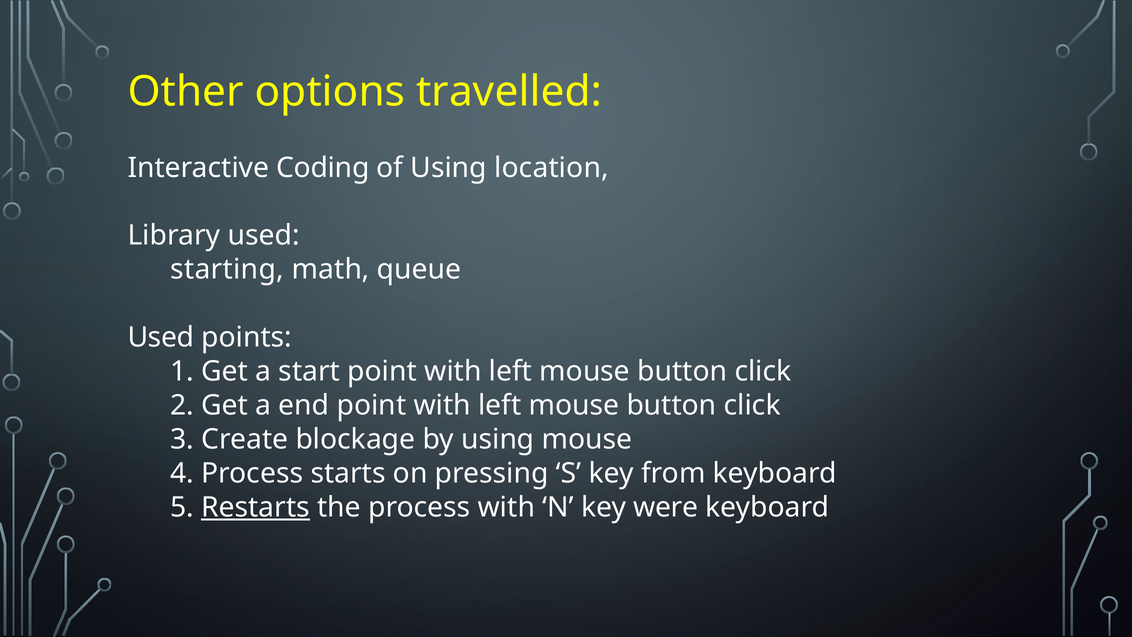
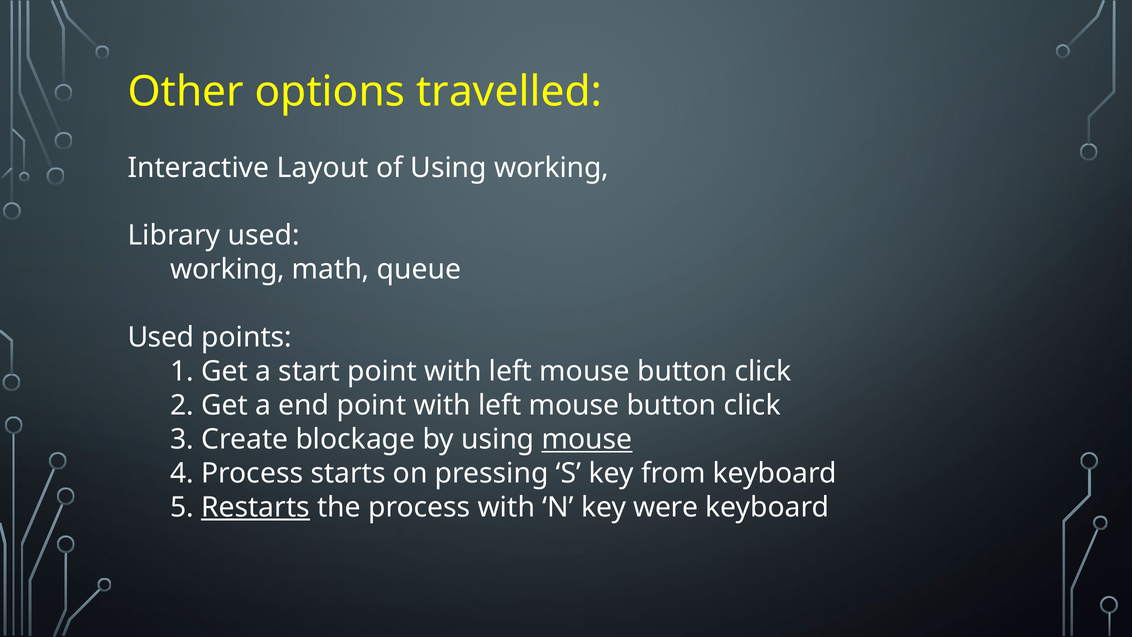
Coding: Coding -> Layout (323, 168)
Using location: location -> working (552, 168)
starting: starting -> working (227, 269)
mouse underline: none -> present (587, 439)
